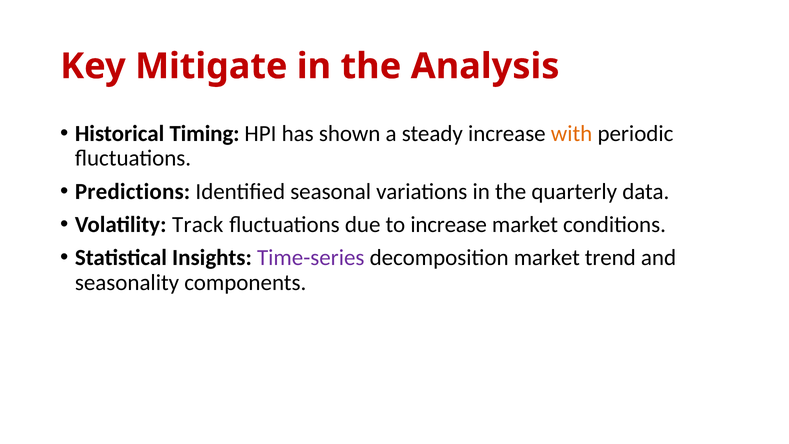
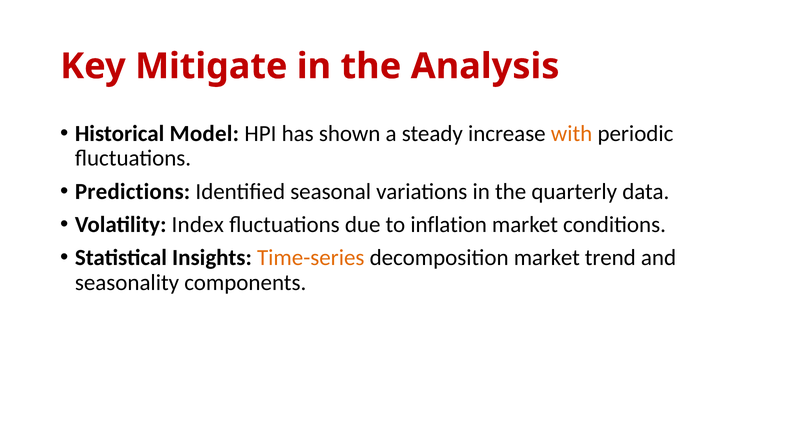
Timing: Timing -> Model (204, 133)
Track: Track -> Index (198, 224)
to increase: increase -> inflation (449, 224)
Time-series colour: purple -> orange (311, 258)
